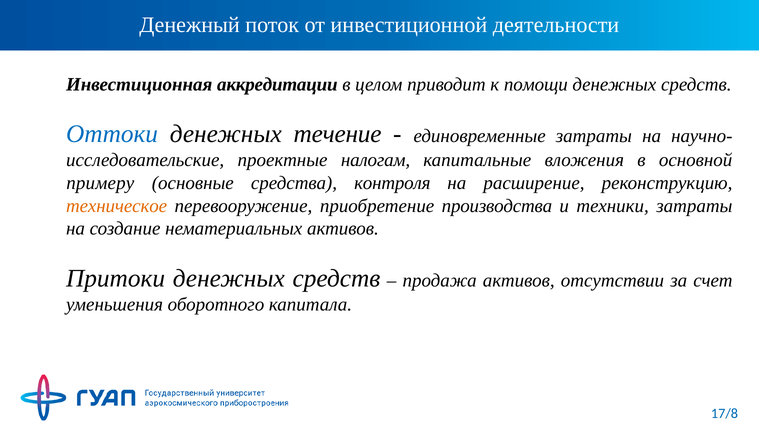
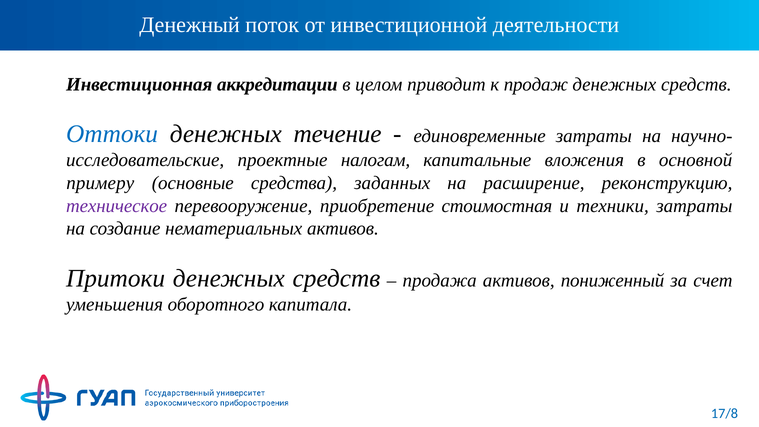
помощи: помощи -> продаж (536, 84)
контроля: контроля -> заданных (392, 183)
техническое colour: orange -> purple (117, 206)
производства: производства -> стоимостная (497, 206)
отсутствии: отсутствии -> пониженный (613, 280)
